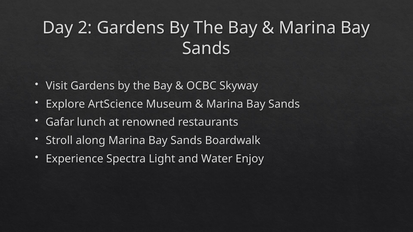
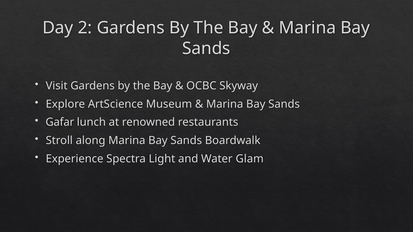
Enjoy: Enjoy -> Glam (250, 159)
